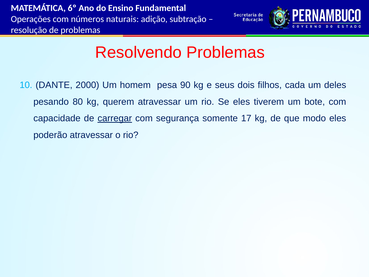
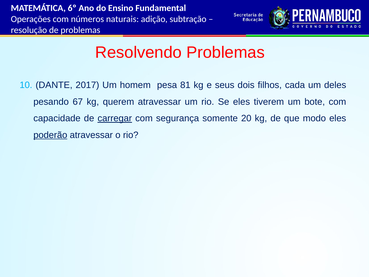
2000: 2000 -> 2017 (87, 85)
90: 90 -> 81 (185, 85)
80: 80 -> 67 (78, 102)
17: 17 -> 20 (246, 118)
poderão underline: none -> present (50, 135)
